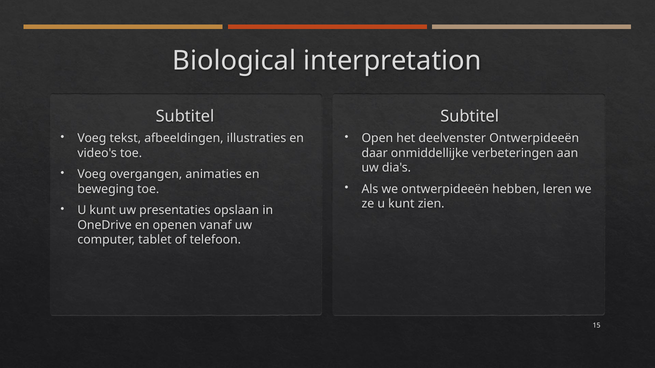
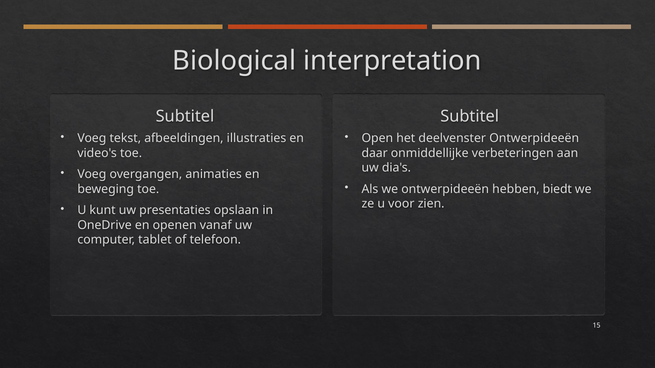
leren: leren -> biedt (557, 189)
ze u kunt: kunt -> voor (401, 204)
